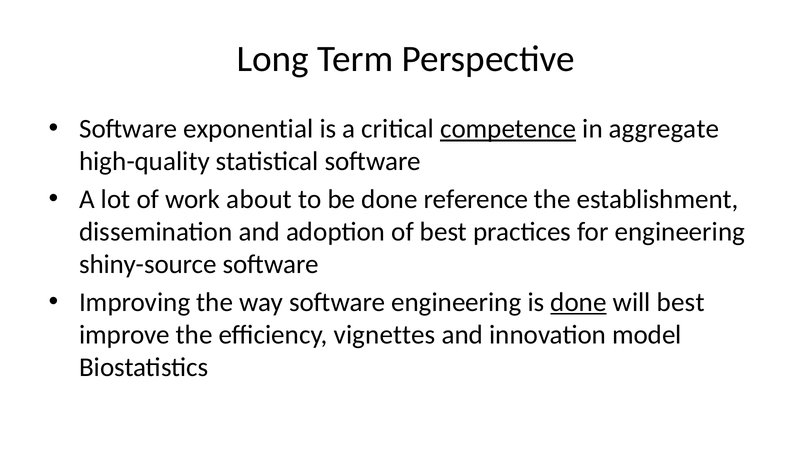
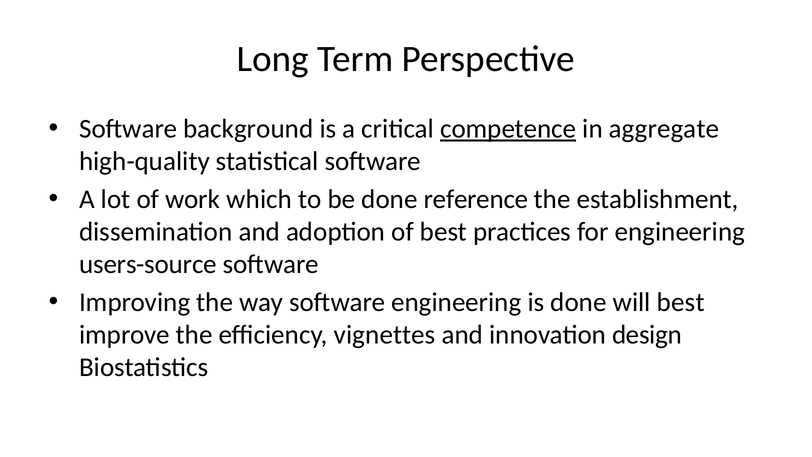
exponential: exponential -> background (248, 129)
about: about -> which (259, 199)
shiny-source: shiny-source -> users-source (148, 264)
done underline: present -> none (579, 302)
model: model -> design (647, 334)
